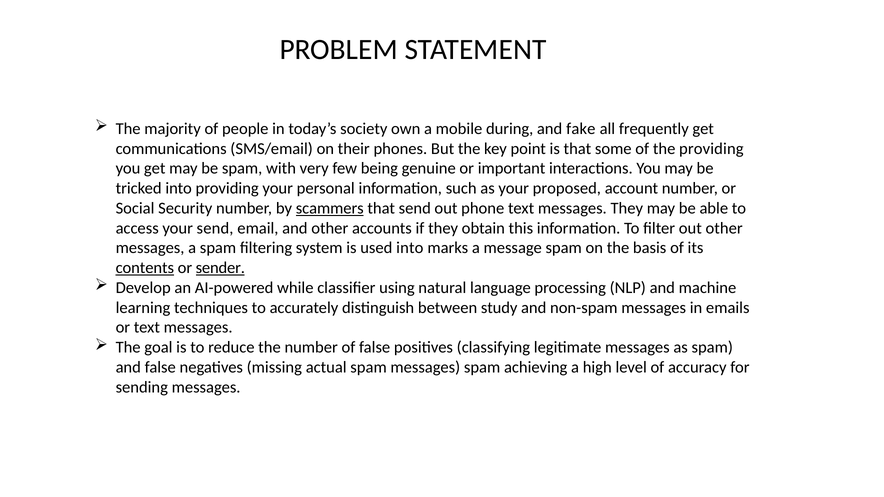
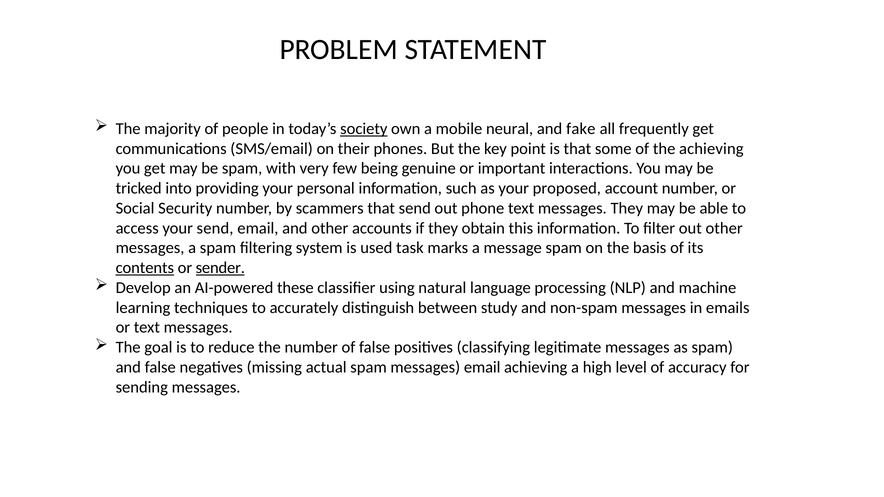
society underline: none -> present (364, 129)
during: during -> neural (510, 129)
the providing: providing -> achieving (711, 149)
scammers underline: present -> none (330, 208)
used into: into -> task (410, 248)
while: while -> these (295, 288)
messages spam: spam -> email (482, 367)
